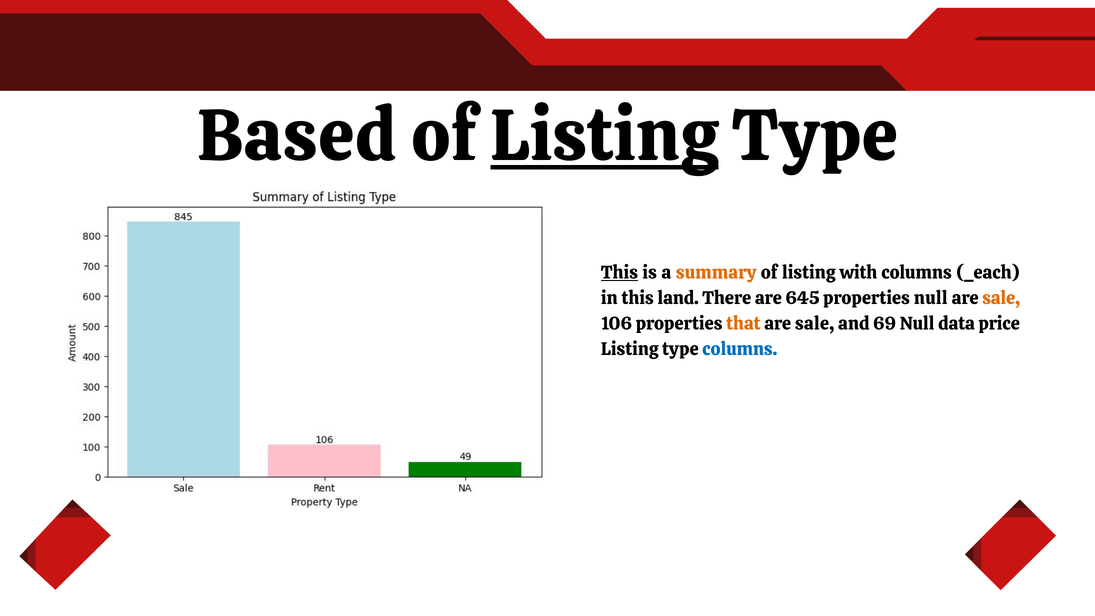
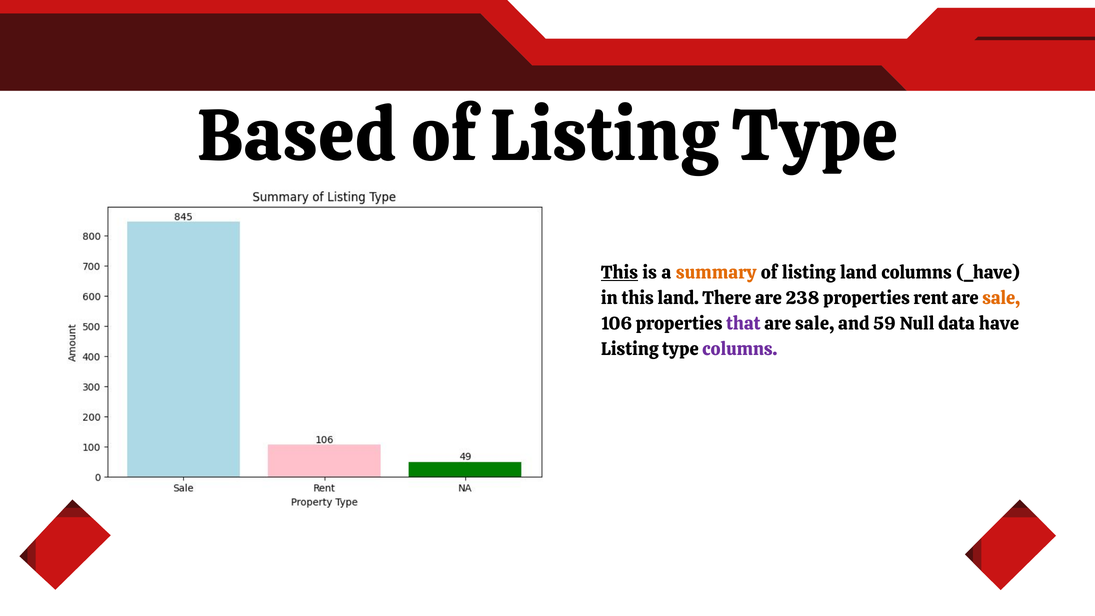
Listing underline: present -> none (605, 136)
listing with: with -> land (858, 273)
_each: _each -> _have (988, 273)
645: 645 -> 238 (803, 298)
properties null: null -> rent (931, 298)
that colour: orange -> purple (743, 323)
69: 69 -> 59 (884, 323)
price: price -> have (999, 323)
columns colour: blue -> purple (740, 349)
